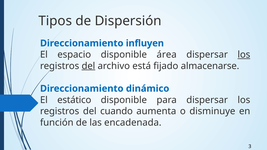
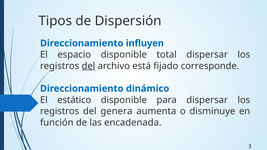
área: área -> total (167, 55)
los underline: present -> none (244, 55)
almacenarse: almacenarse -> corresponde (210, 66)
cuando: cuando -> genera (116, 111)
